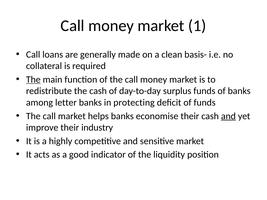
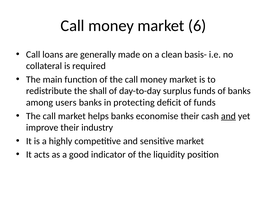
1: 1 -> 6 (197, 26)
The underline: present -> none (33, 80)
the cash: cash -> shall (98, 91)
letter: letter -> users (66, 103)
